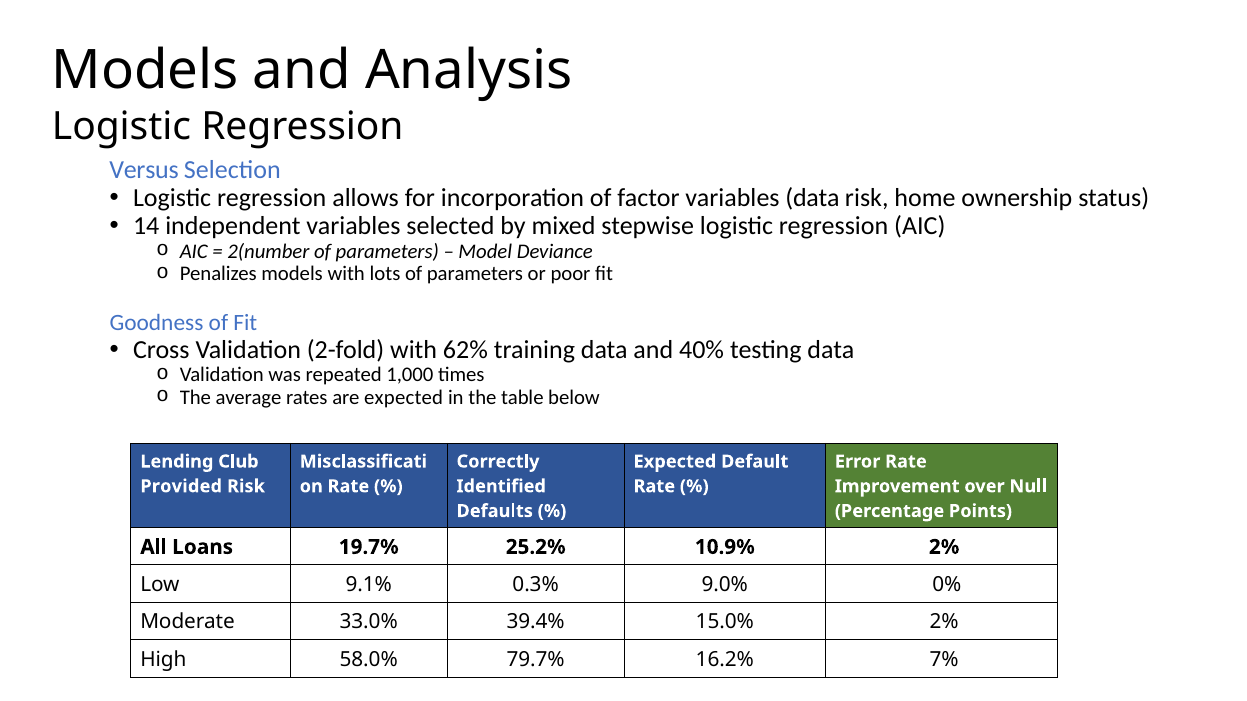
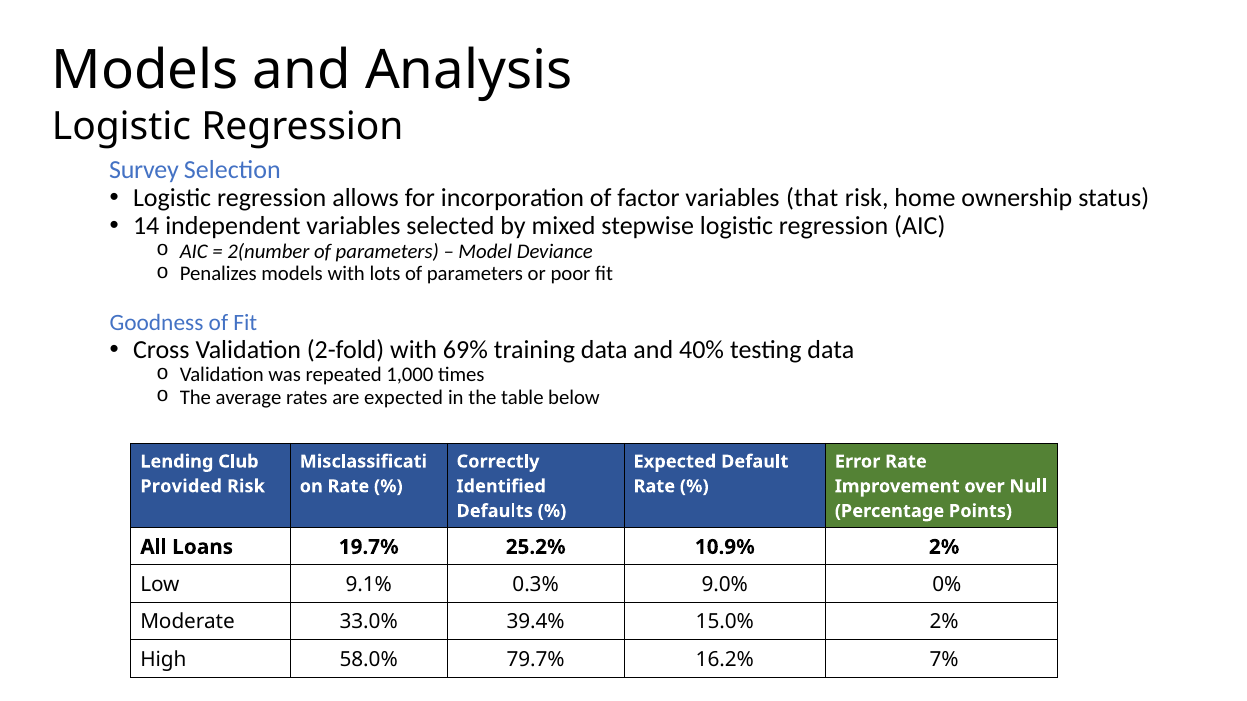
Versus: Versus -> Survey (144, 170)
variables data: data -> that (812, 198)
62%: 62% -> 69% (465, 350)
